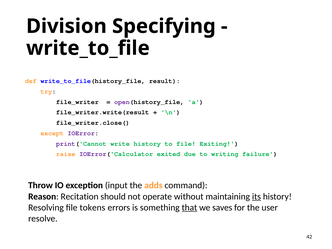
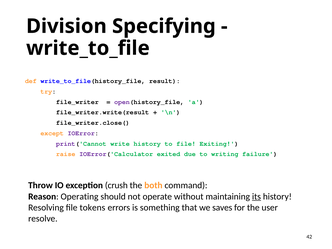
input: input -> crush (116, 185)
adds: adds -> both (153, 185)
Recitation: Recitation -> Operating (80, 196)
that underline: present -> none (189, 208)
